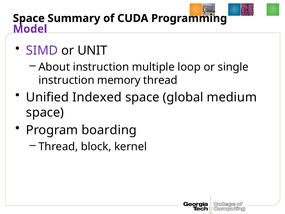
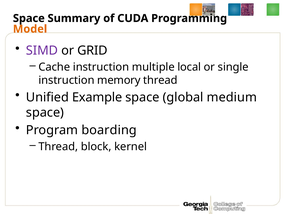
Model colour: purple -> orange (30, 29)
UNIT: UNIT -> GRID (92, 51)
About: About -> Cache (54, 67)
loop: loop -> local (189, 67)
Indexed: Indexed -> Example (97, 97)
